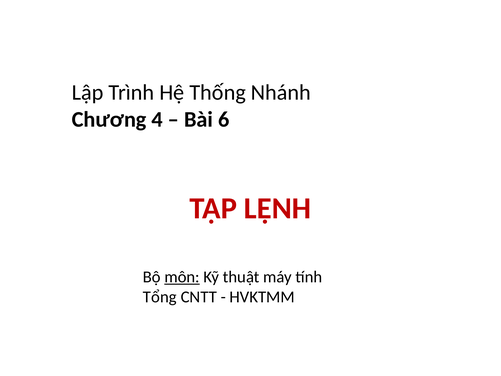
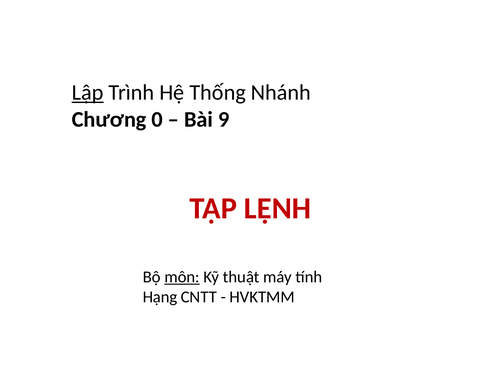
Lập underline: none -> present (88, 93)
4: 4 -> 0 (157, 119)
6: 6 -> 9 (224, 119)
Tổng: Tổng -> Hạng (160, 297)
